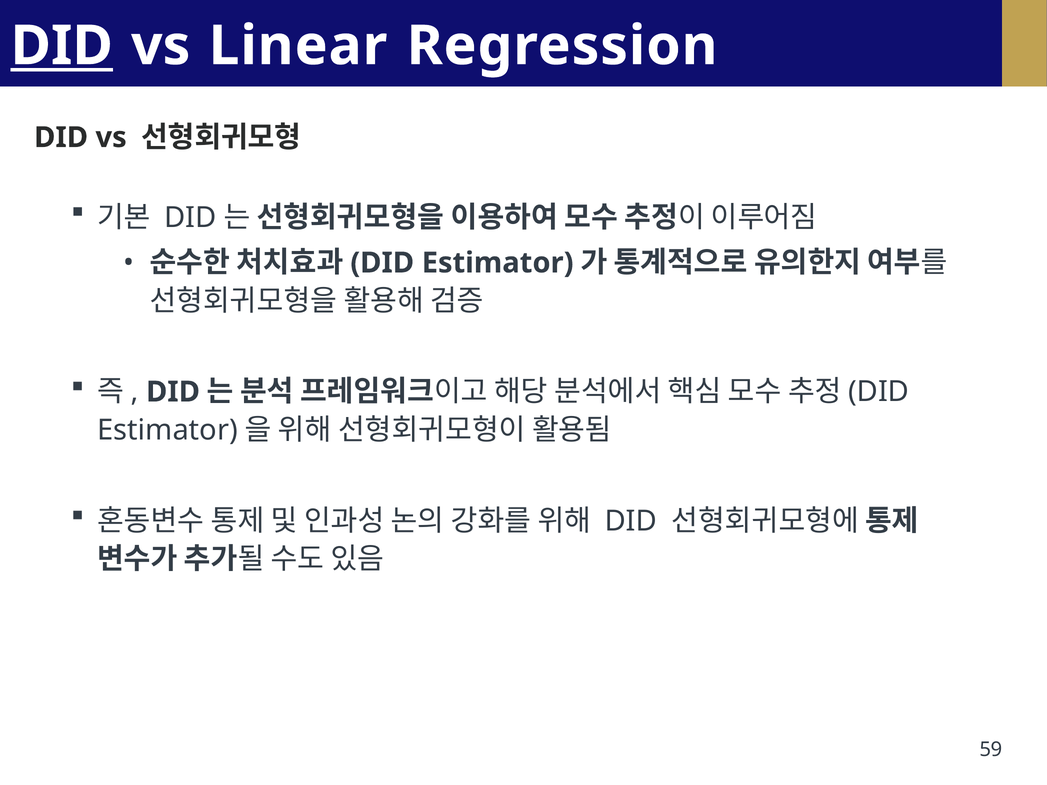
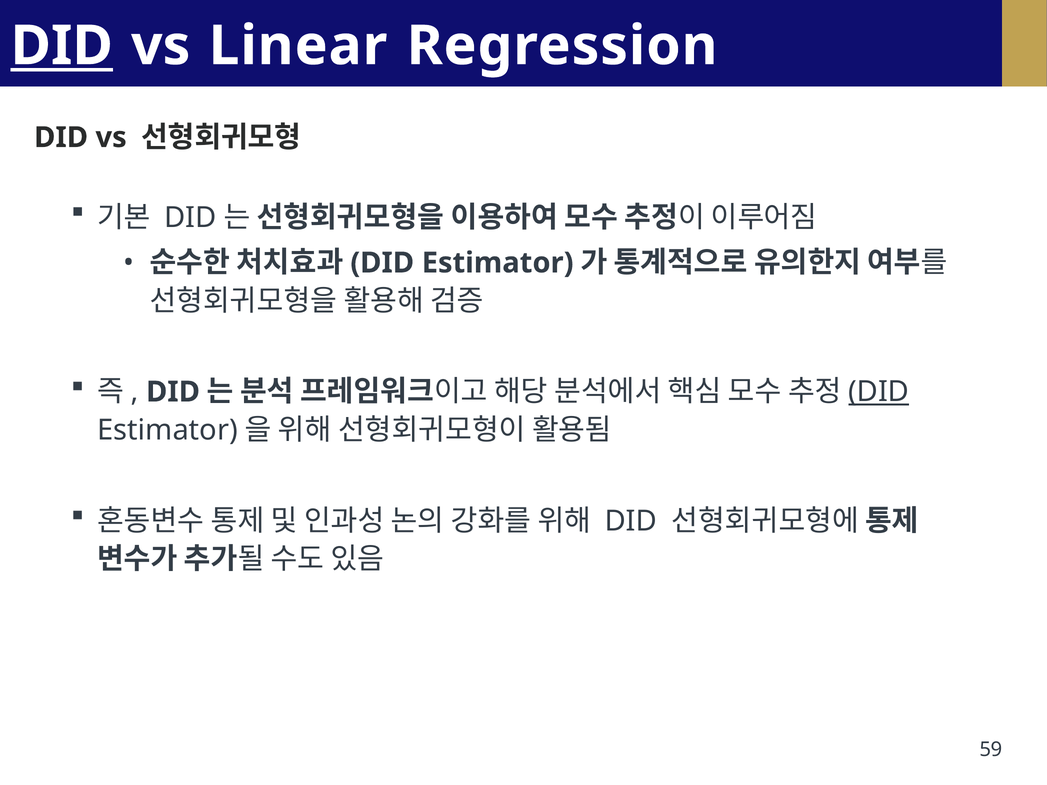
DID underline: none -> present (879, 392)
